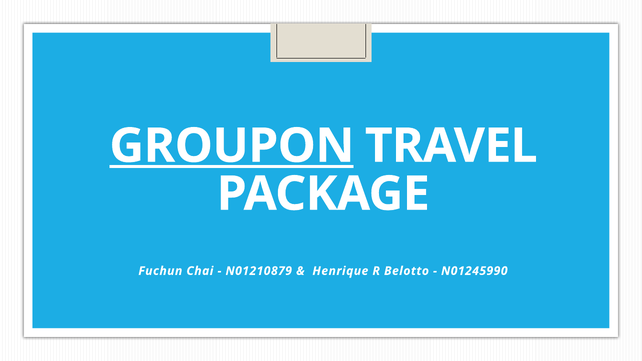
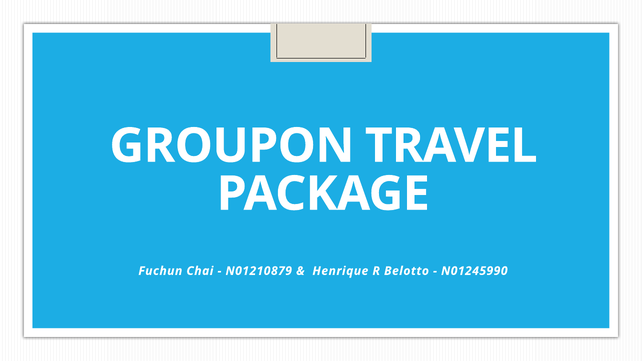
GROUPON underline: present -> none (232, 146)
